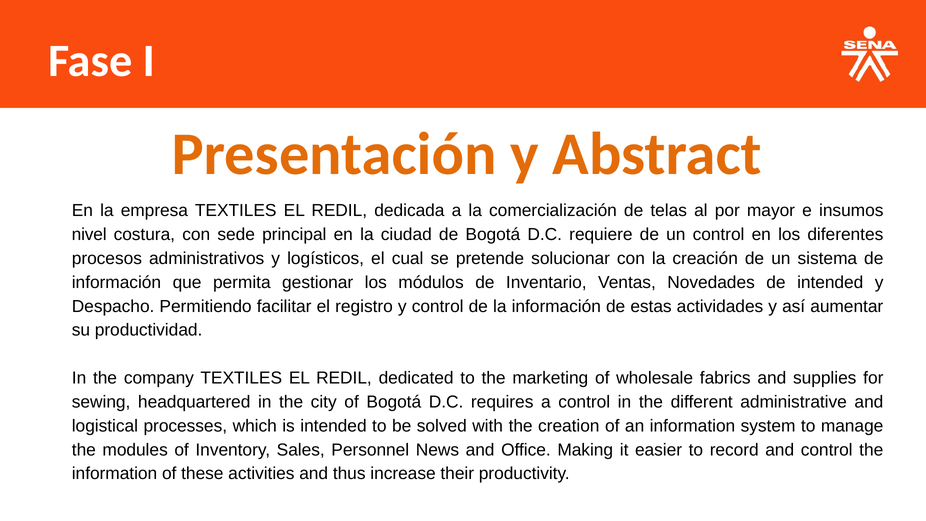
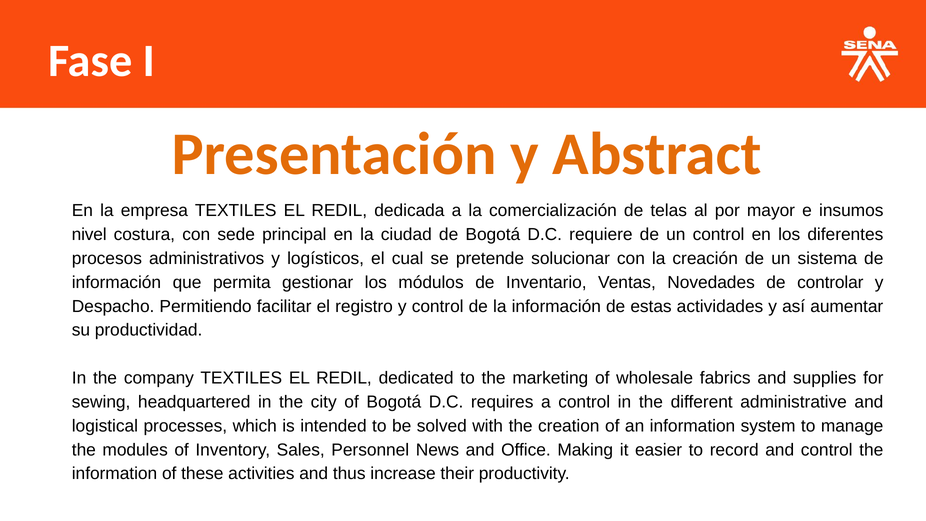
de intended: intended -> controlar (830, 282)
